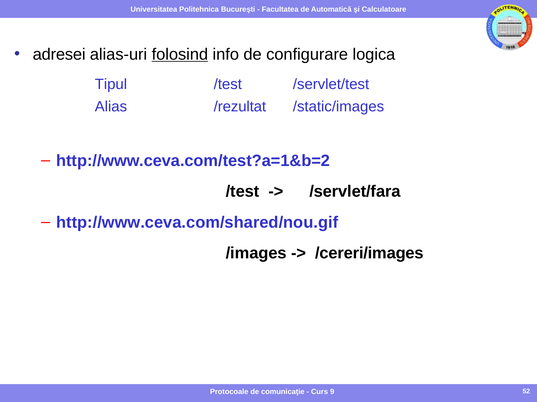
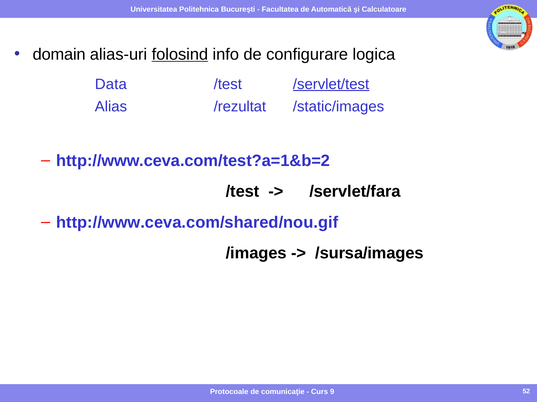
adresei: adresei -> domain (59, 54)
Tipul: Tipul -> Data (111, 84)
/servlet/test underline: none -> present (331, 84)
/cereri/images: /cereri/images -> /sursa/images (369, 254)
